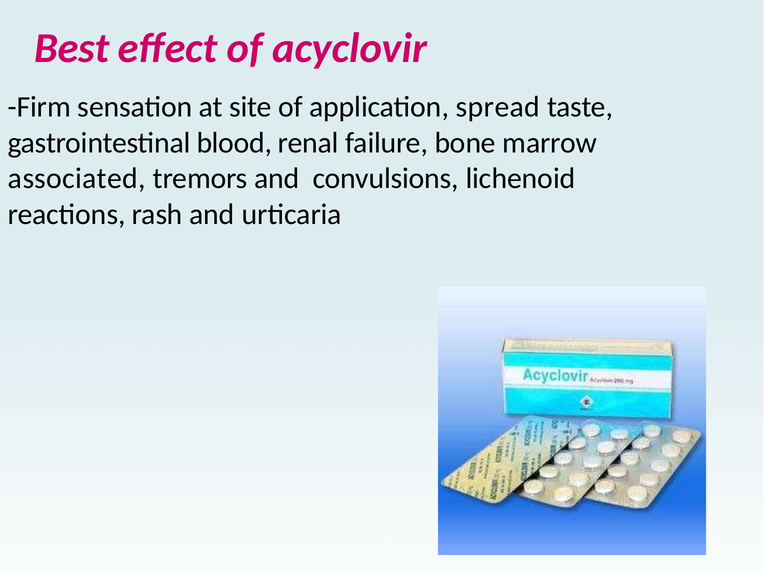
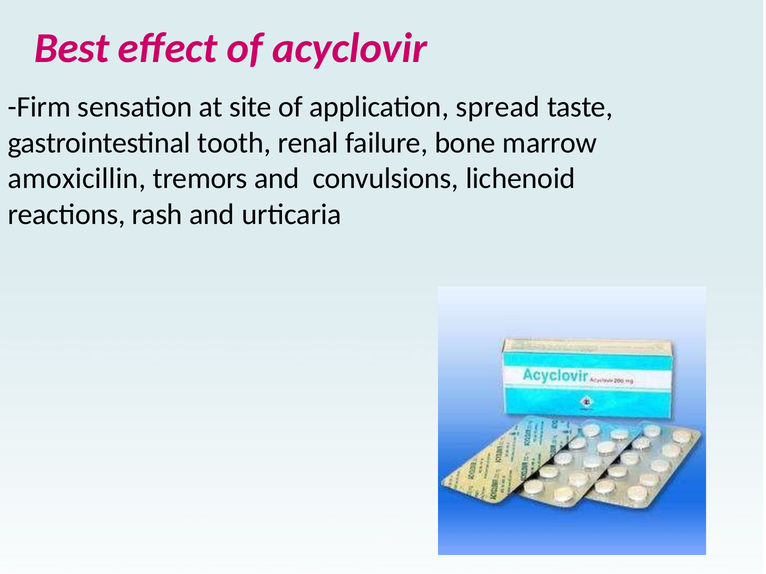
blood: blood -> tooth (234, 143)
associated: associated -> amoxicillin (77, 179)
